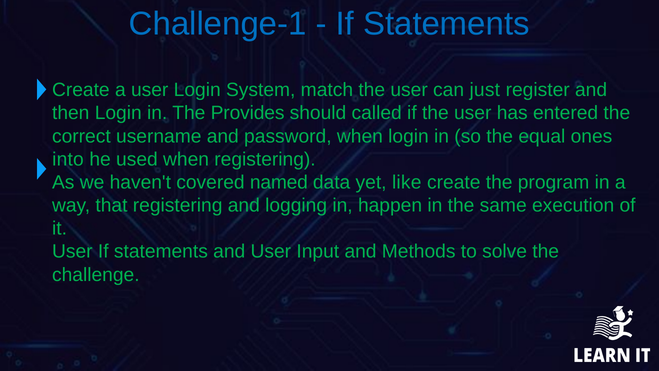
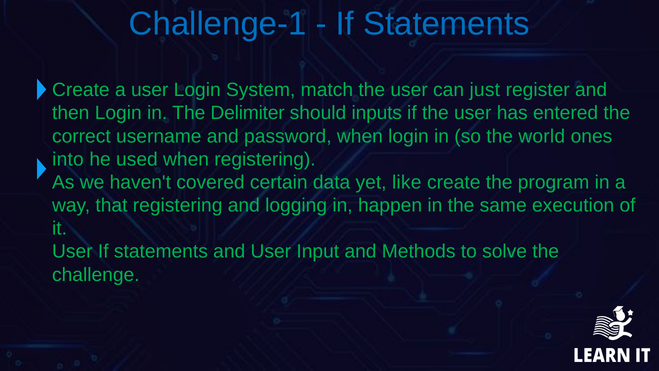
Provides: Provides -> Delimiter (248, 113)
called: called -> inputs (377, 113)
equal: equal -> world (542, 136)
named: named -> certain (279, 182)
